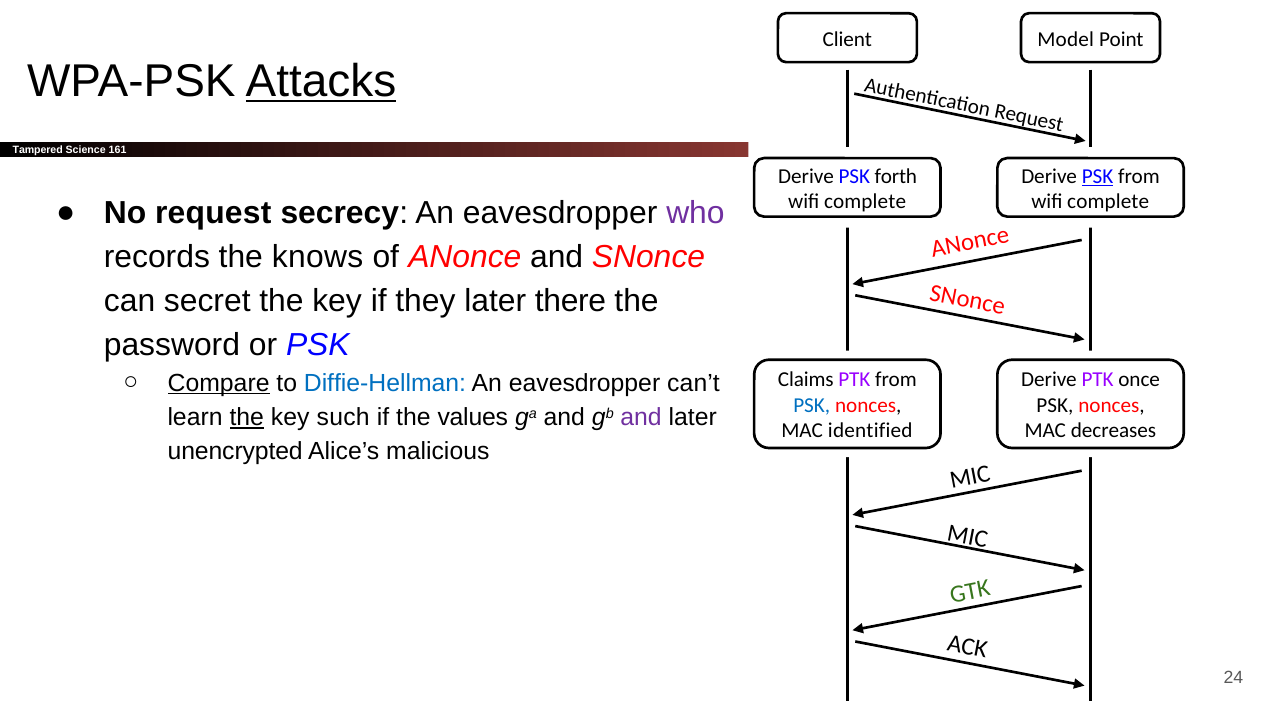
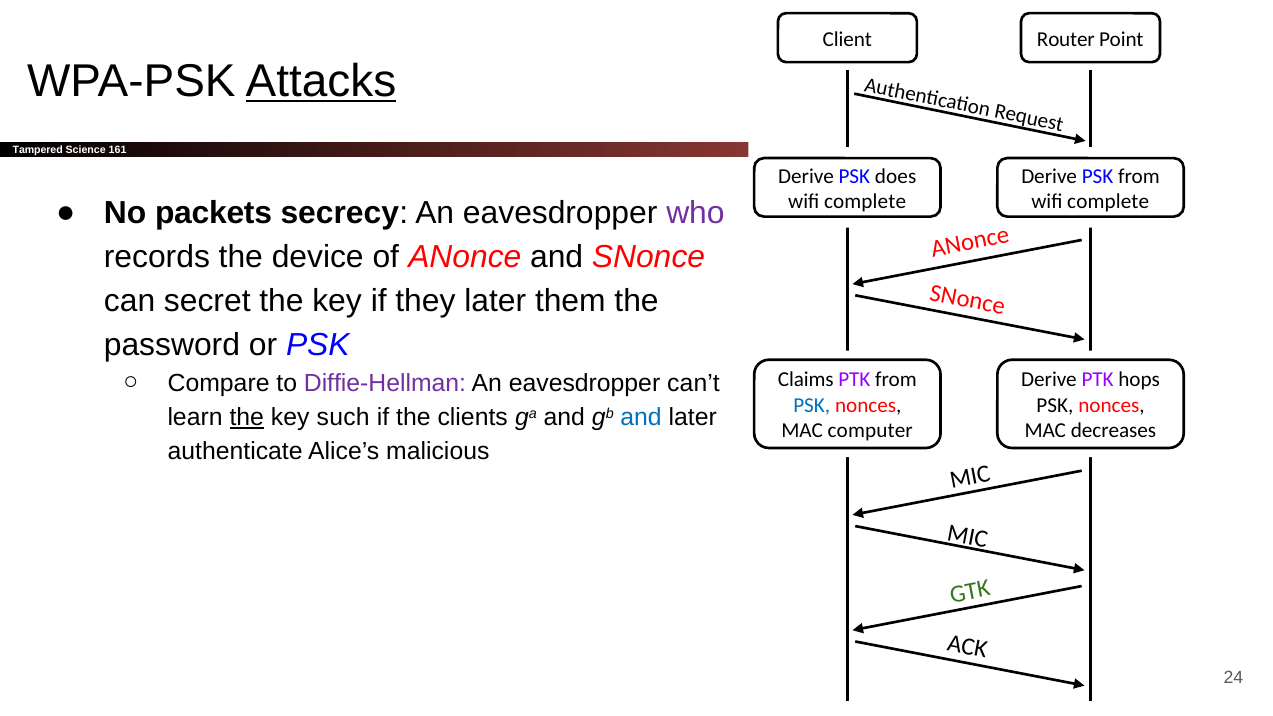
Model: Model -> Router (1066, 39)
forth: forth -> does (896, 176)
PSK underline: present -> none (1098, 176)
No request: request -> packets (214, 213)
knows: knows -> device (318, 257)
there: there -> them (570, 301)
Compare underline: present -> none (219, 383)
Diffie-Hellman colour: blue -> purple (385, 383)
once: once -> hops (1139, 380)
values: values -> clients (473, 417)
and colour: purple -> blue (641, 417)
identified: identified -> computer (870, 431)
unencrypted: unencrypted -> authenticate (235, 451)
